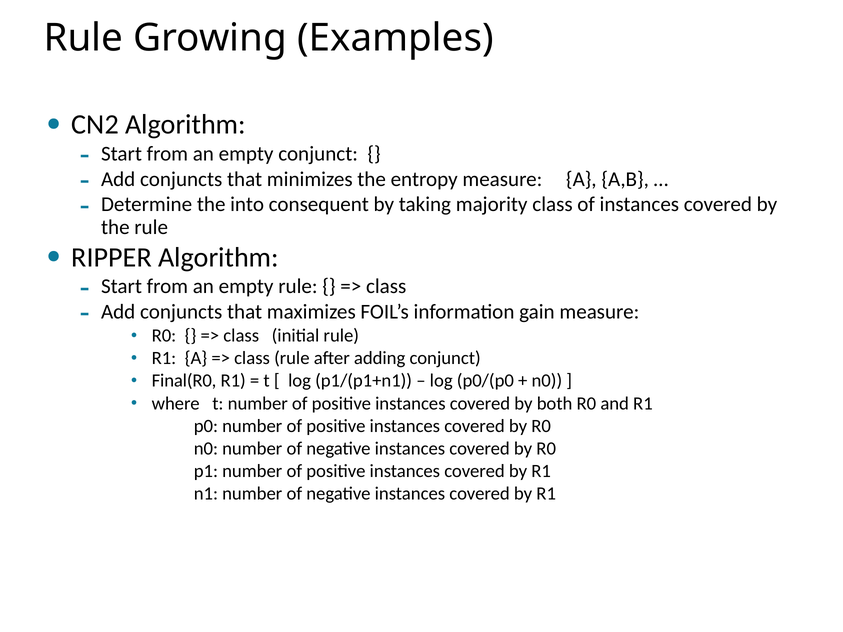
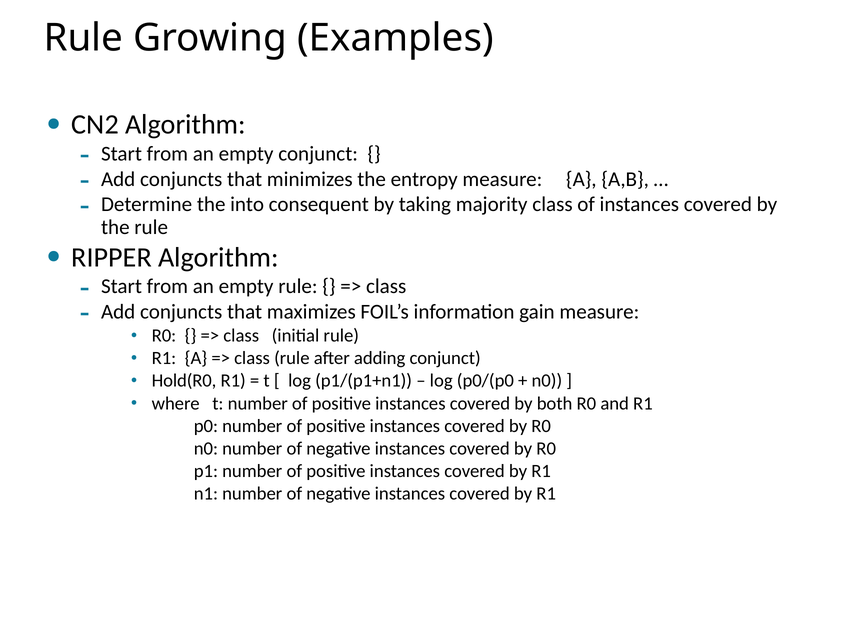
Final(R0: Final(R0 -> Hold(R0 (184, 381)
